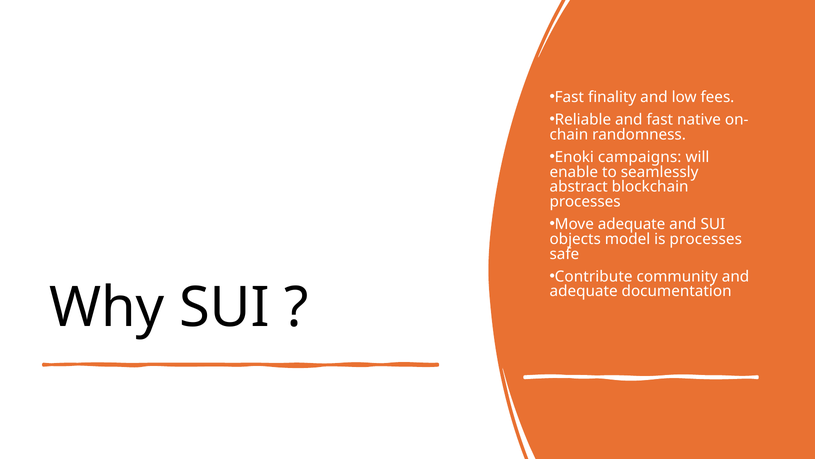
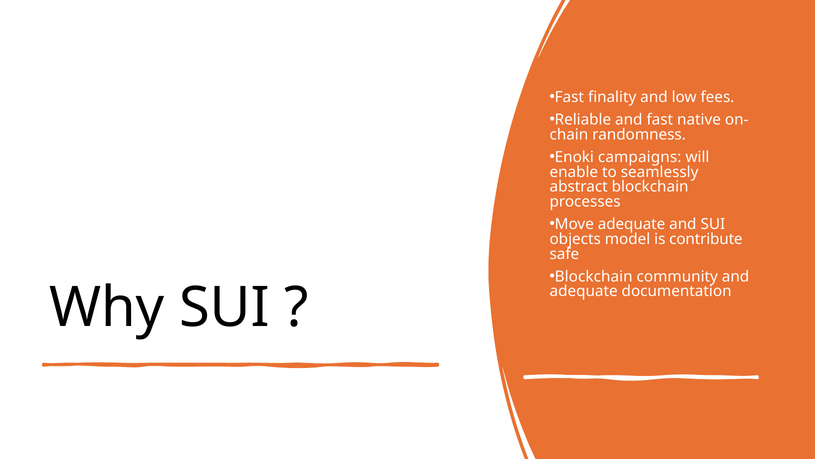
is processes: processes -> contribute (706, 239)
Contribute: Contribute -> Blockchain (594, 276)
